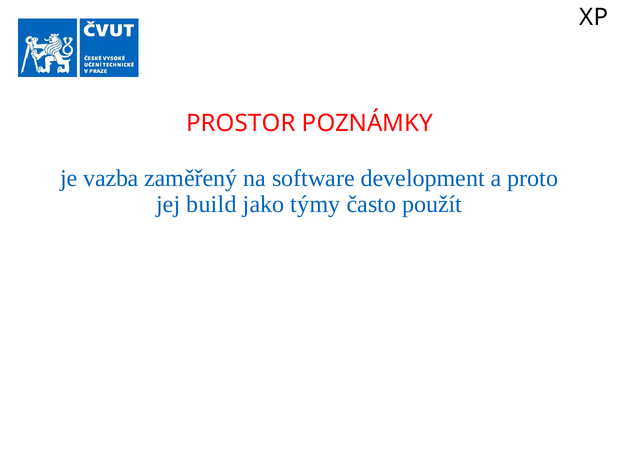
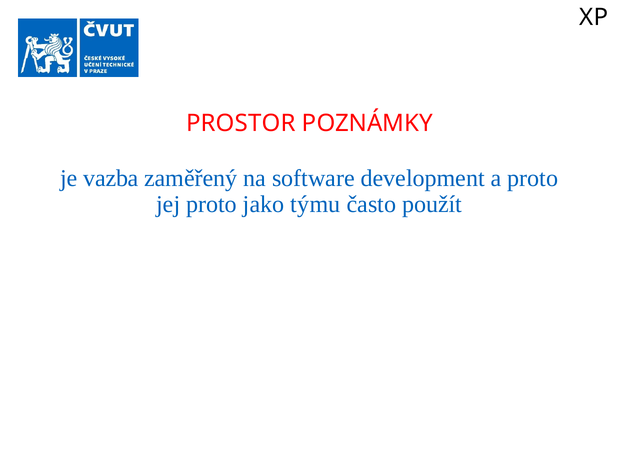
jej build: build -> proto (212, 204)
týmy: týmy -> týmu (315, 204)
